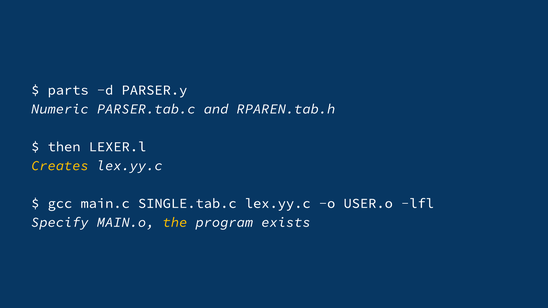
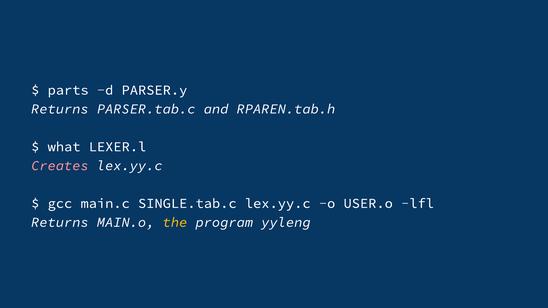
Numeric: Numeric -> Returns (60, 109)
then: then -> what (64, 147)
Creates colour: yellow -> pink (60, 166)
Specify: Specify -> Returns (60, 222)
exists: exists -> yyleng (286, 222)
